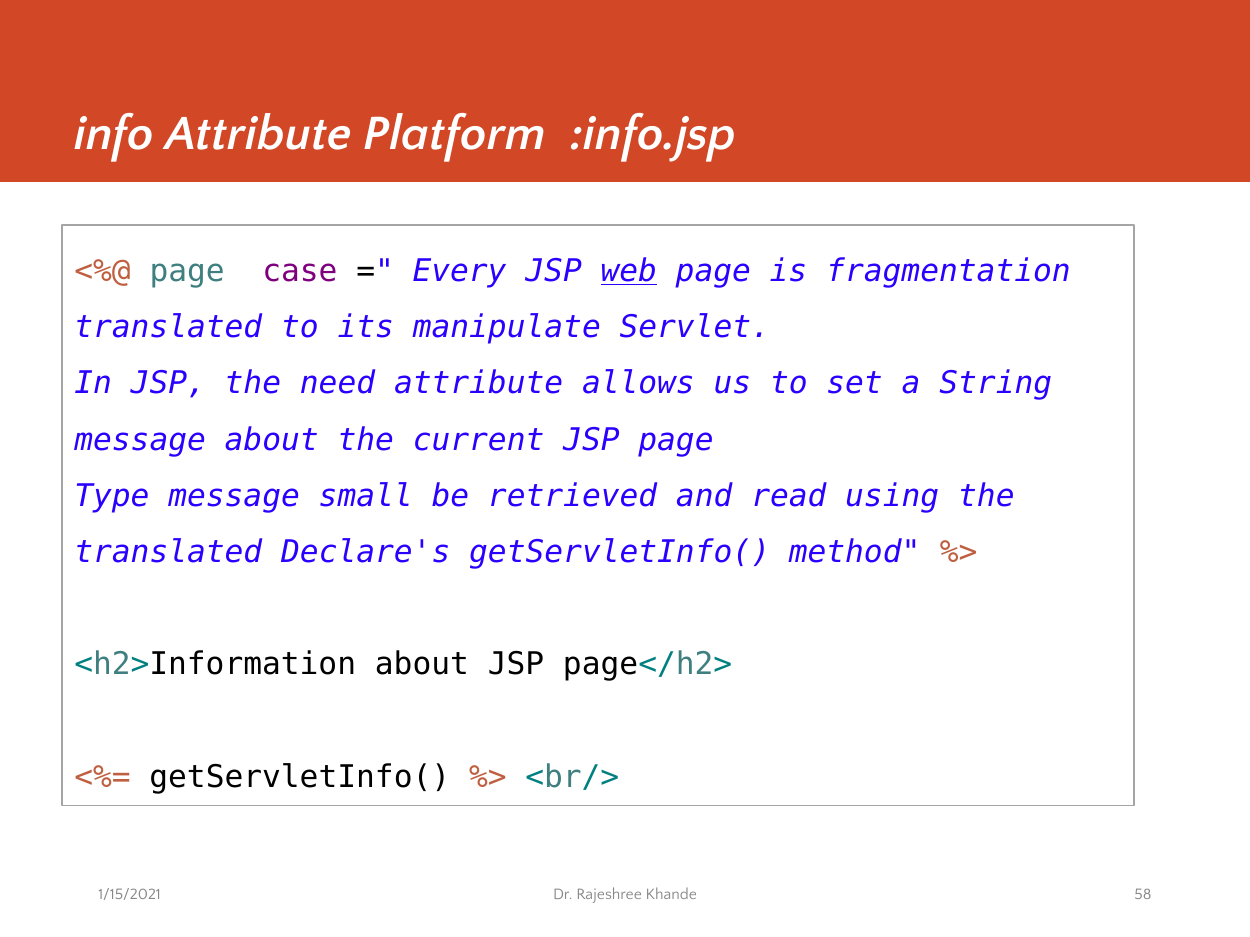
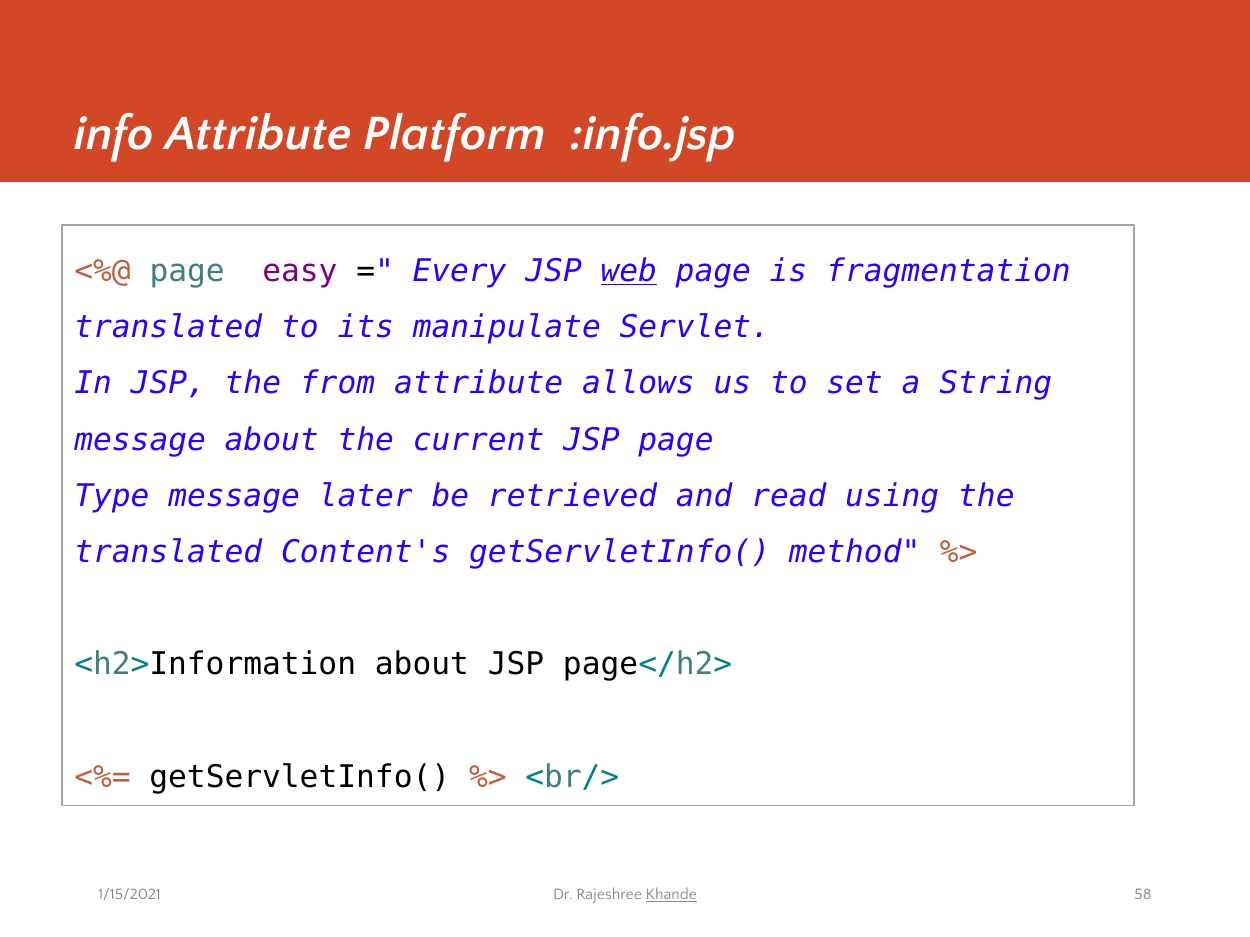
case: case -> easy (300, 271)
need: need -> from (338, 384)
small: small -> later (366, 496)
Declare's: Declare's -> Content's (366, 552)
Khande underline: none -> present (671, 895)
